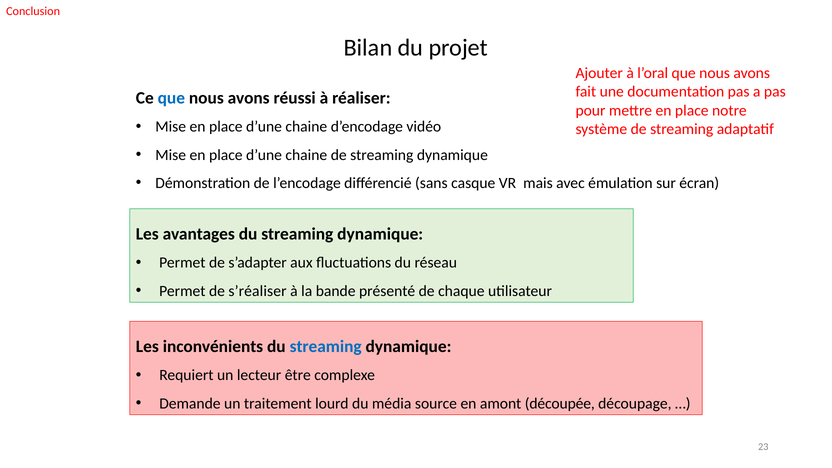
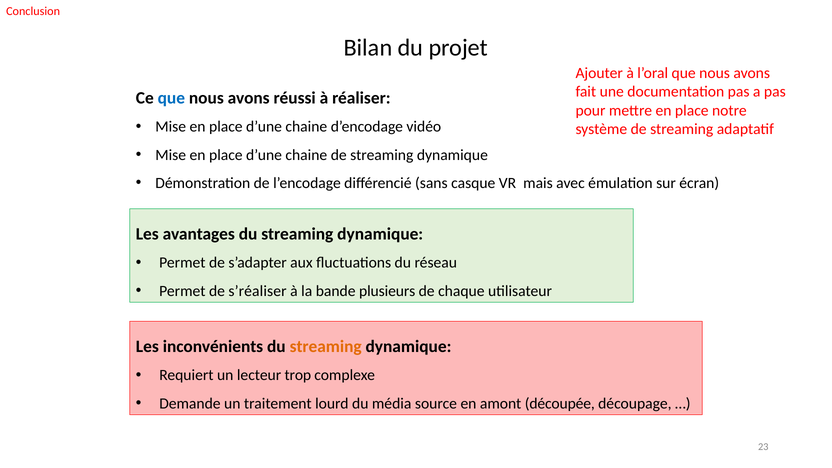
présenté: présenté -> plusieurs (387, 291)
streaming colour: blue -> orange (326, 346)
être: être -> trop (298, 375)
